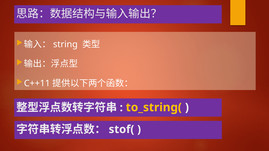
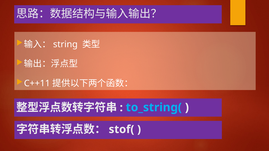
to_string( colour: yellow -> light blue (154, 108)
